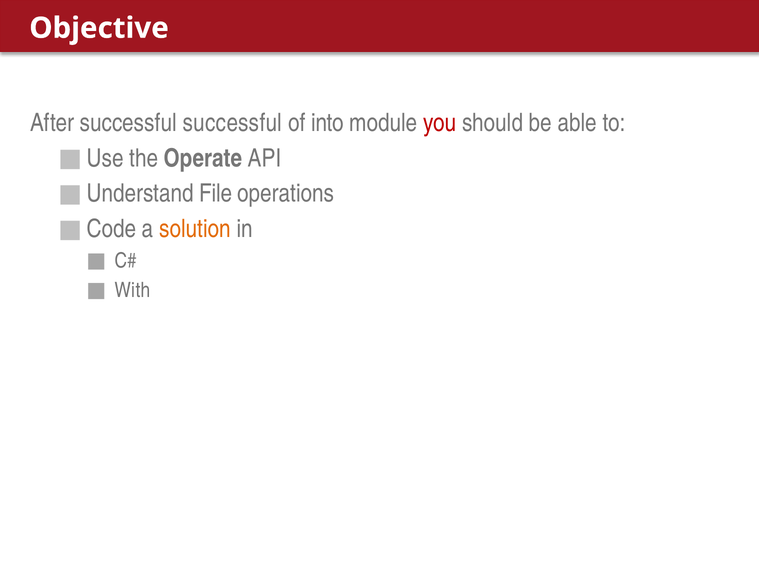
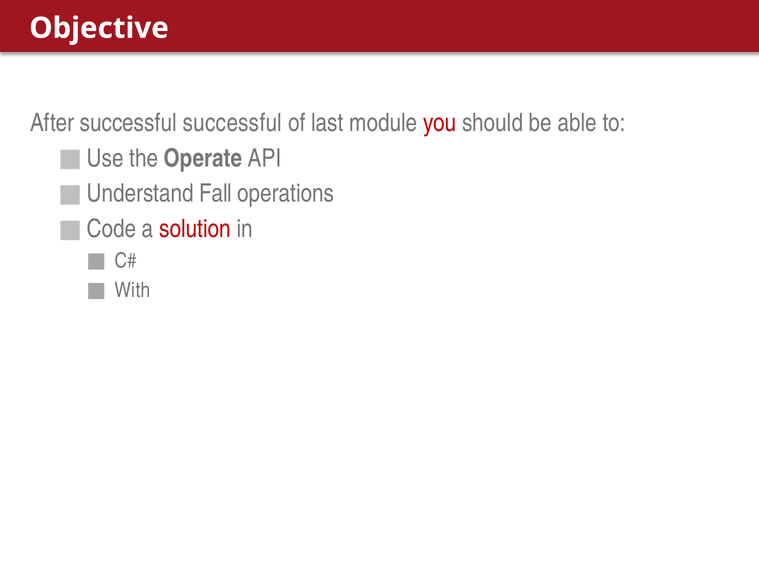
into: into -> last (328, 123)
File: File -> Fall (216, 194)
solution colour: orange -> red (195, 229)
